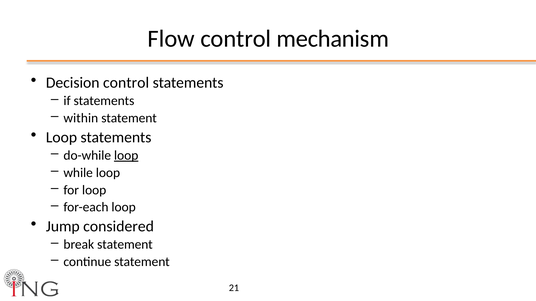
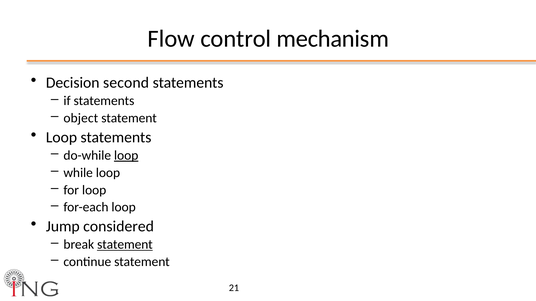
Decision control: control -> second (126, 83)
within: within -> object (81, 118)
statement underline: none -> present (125, 245)
